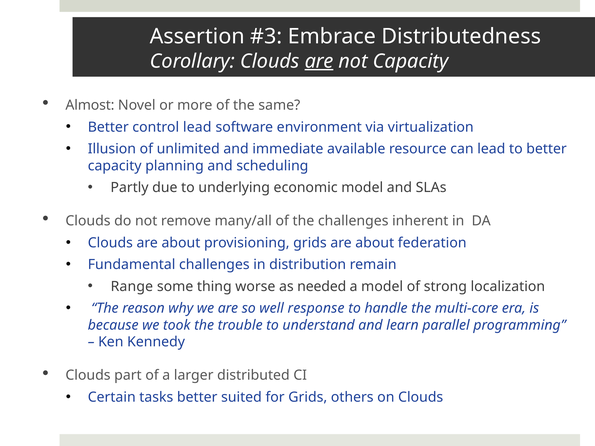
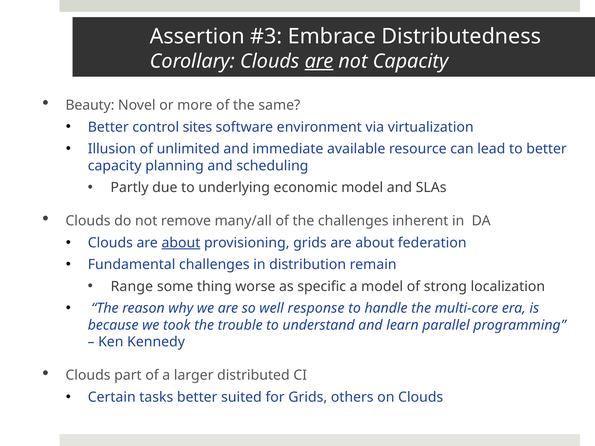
Almost: Almost -> Beauty (90, 105)
control lead: lead -> sites (197, 127)
about underline: none -> present (181, 243)
needed: needed -> specific (322, 287)
